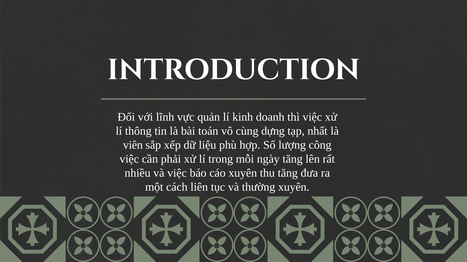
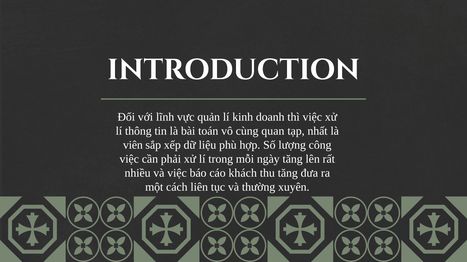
dựng: dựng -> quan (273, 131)
cáo xuyên: xuyên -> khách (243, 173)
